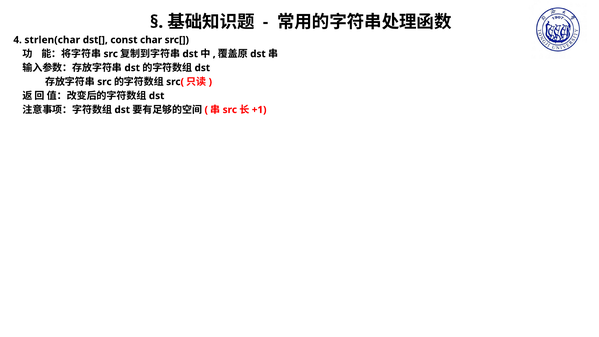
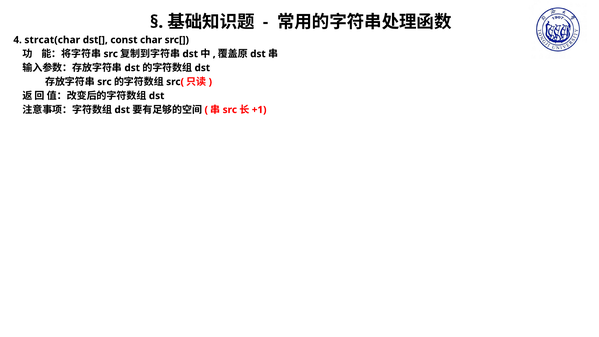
strlen(char: strlen(char -> strcat(char (52, 40)
